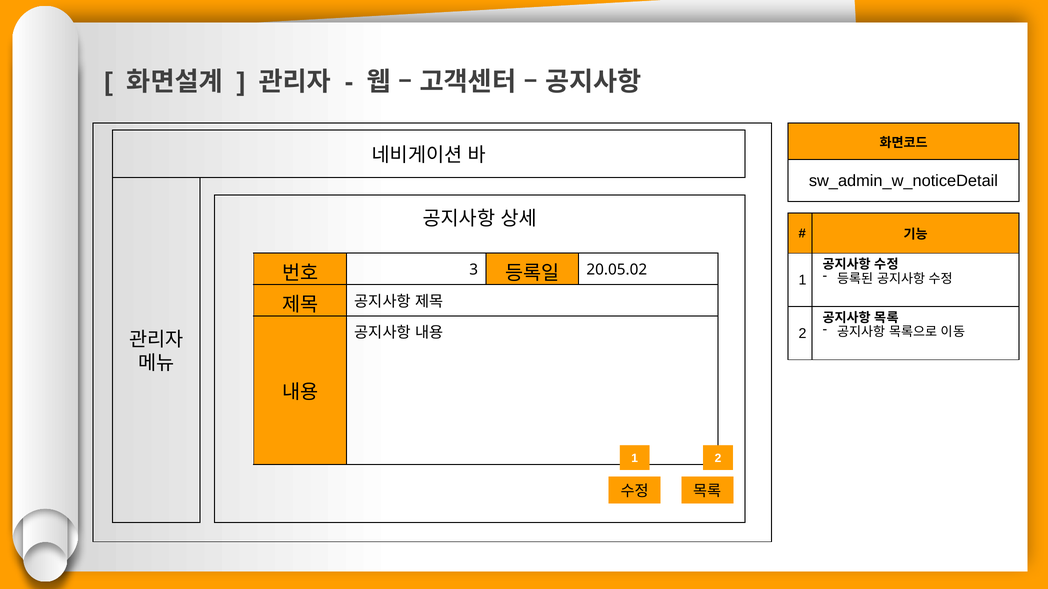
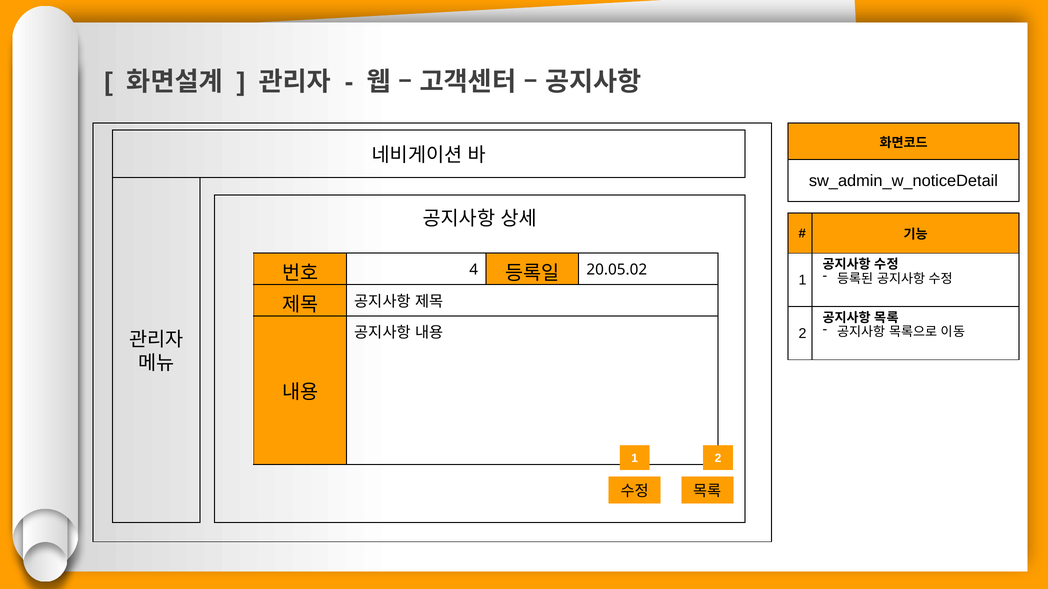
3: 3 -> 4 (474, 270)
